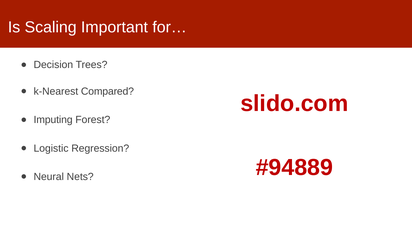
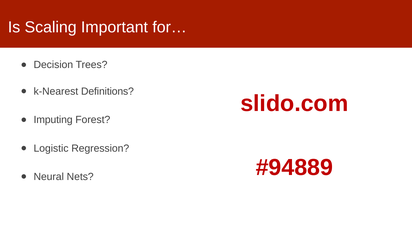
Compared: Compared -> Definitions (107, 91)
